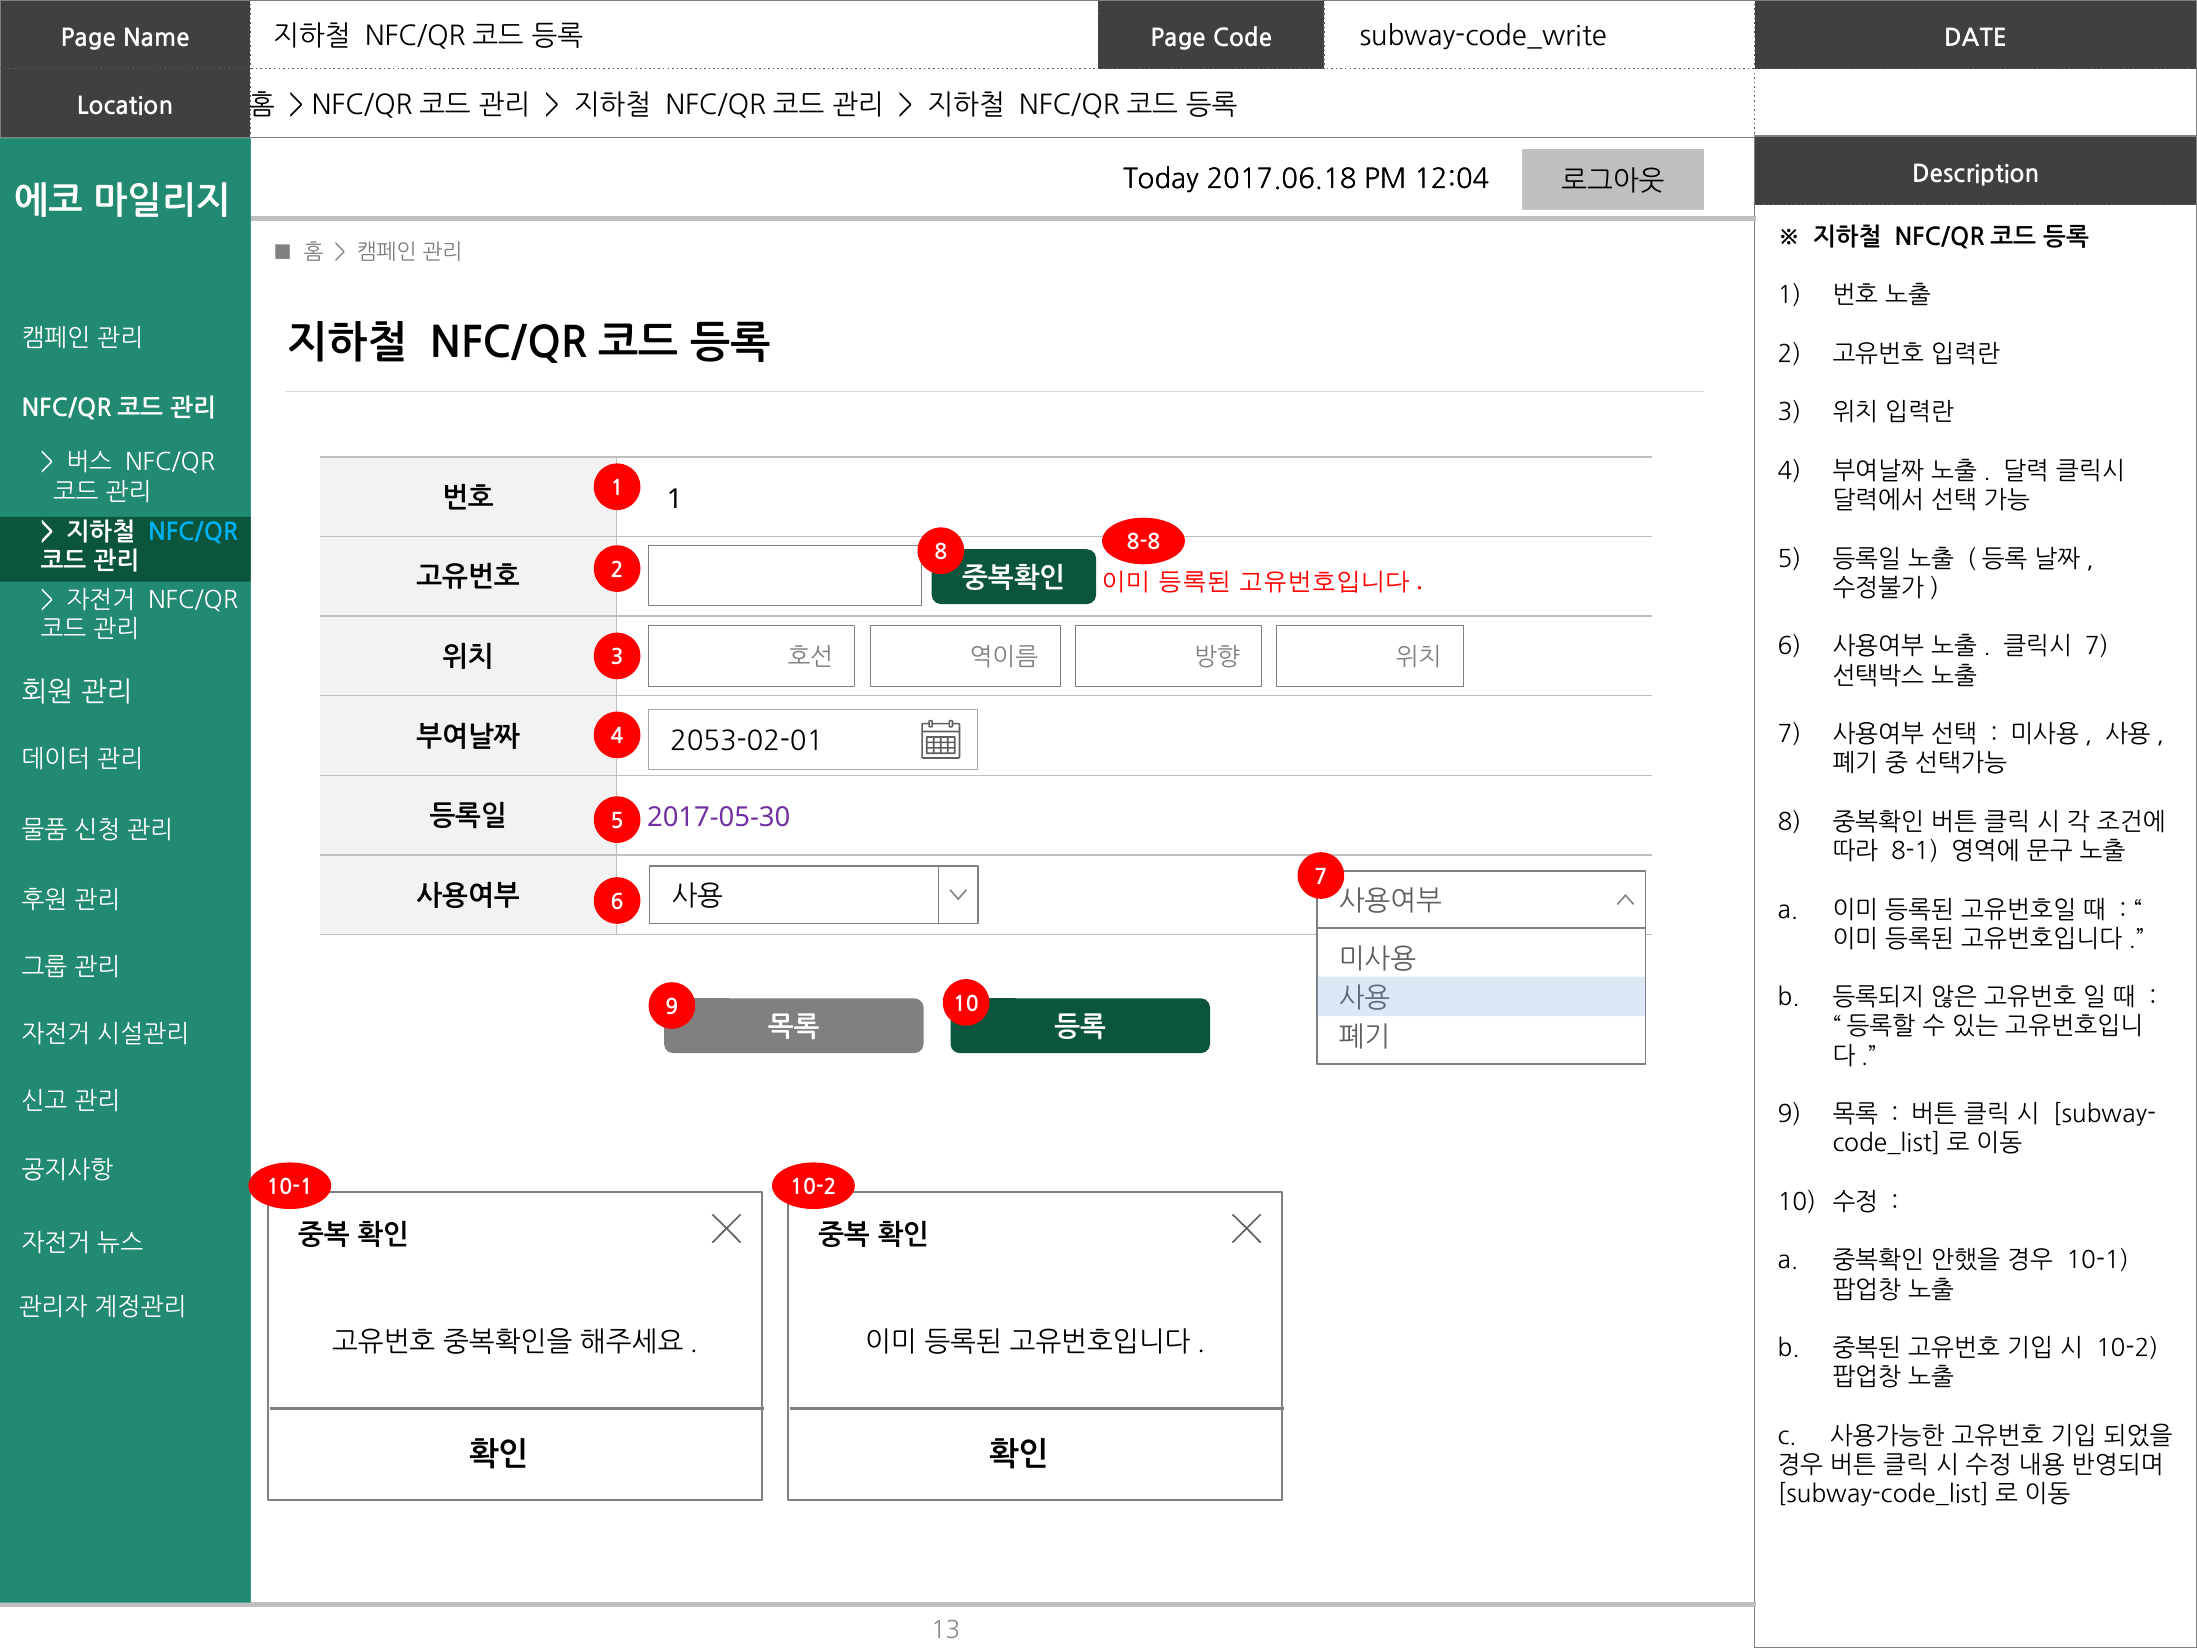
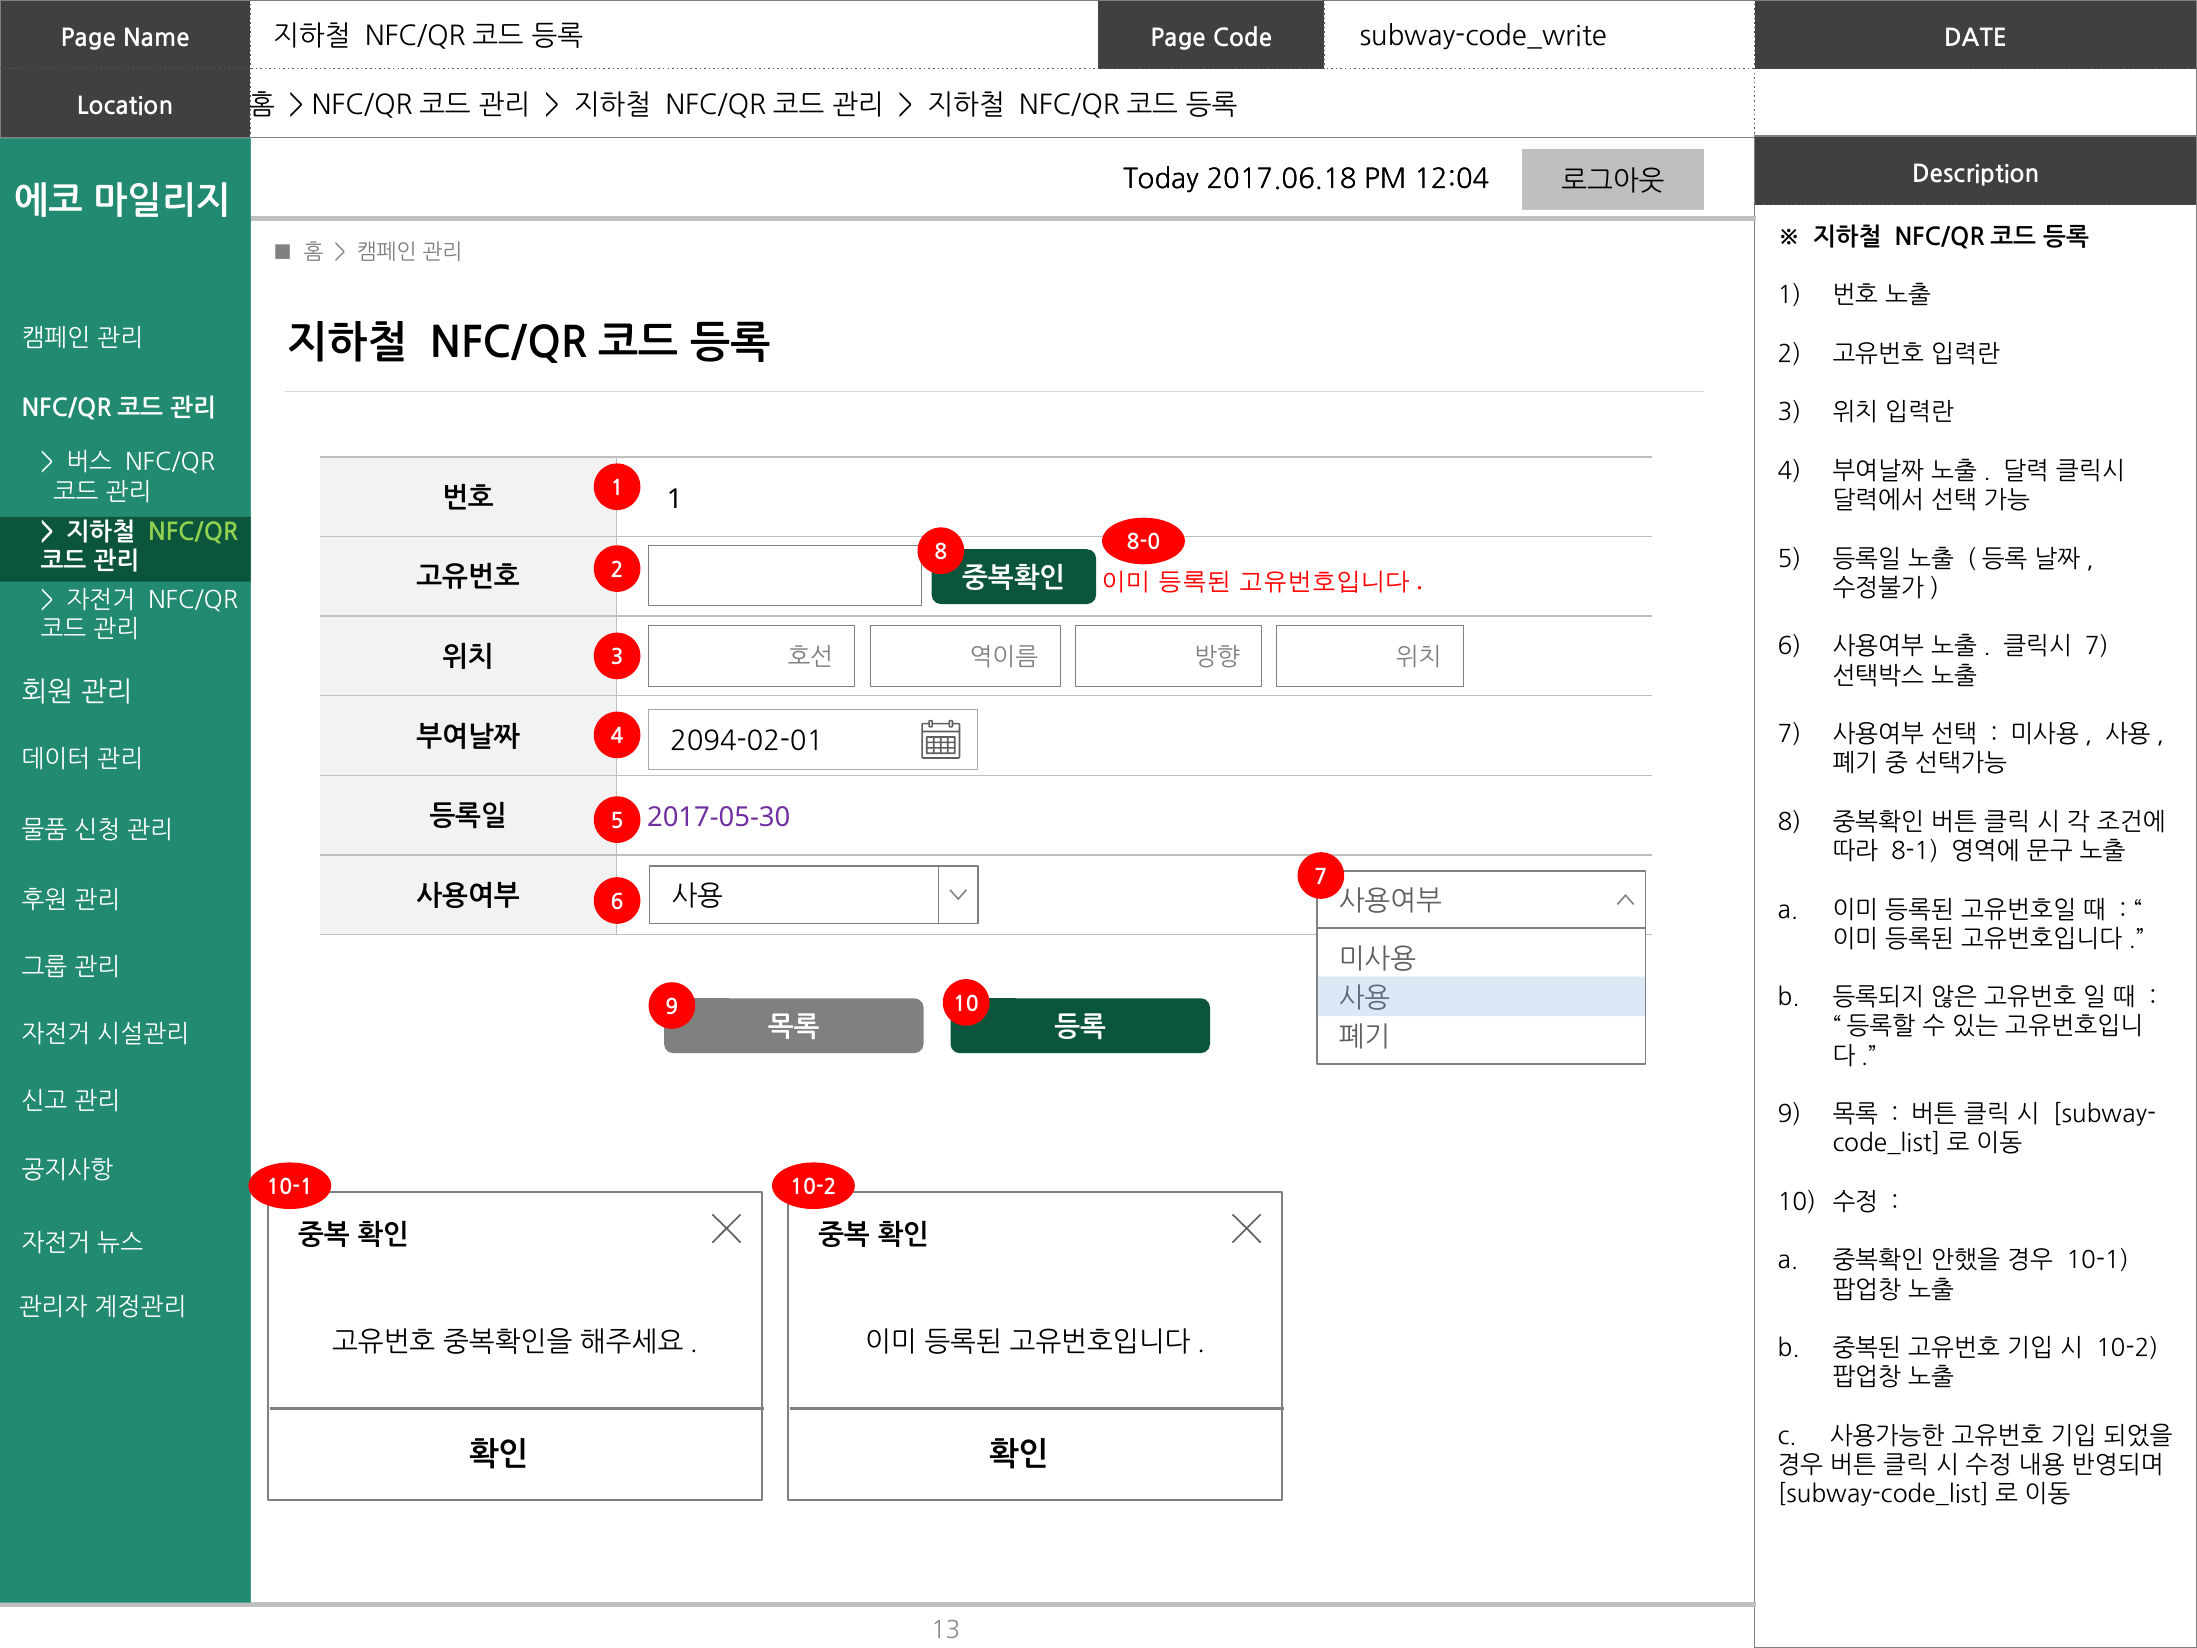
NFC/QR colour: light blue -> light green (193, 532)
8-8: 8-8 -> 8-0 (1143, 542)
2053-02-01: 2053-02-01 -> 2094-02-01 (747, 741)
